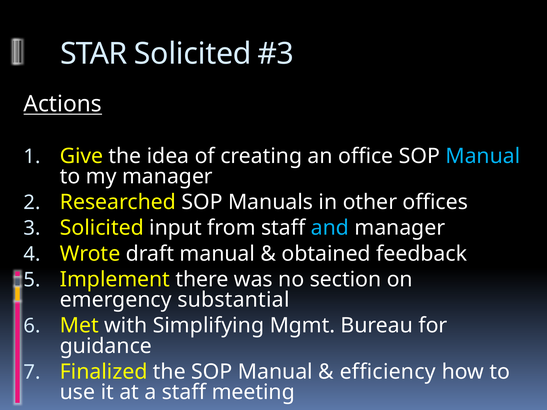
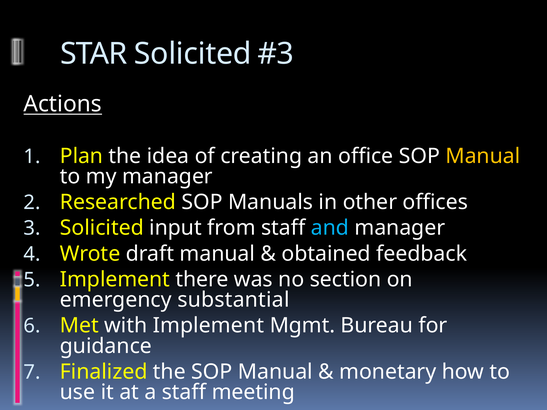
Give: Give -> Plan (82, 156)
Manual colour: light blue -> yellow (483, 156)
with Simplifying: Simplifying -> Implement (208, 326)
efficiency: efficiency -> monetary (388, 372)
